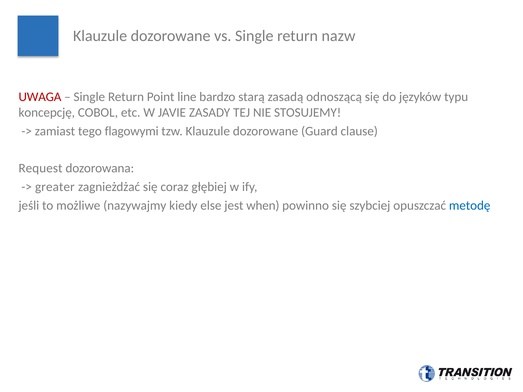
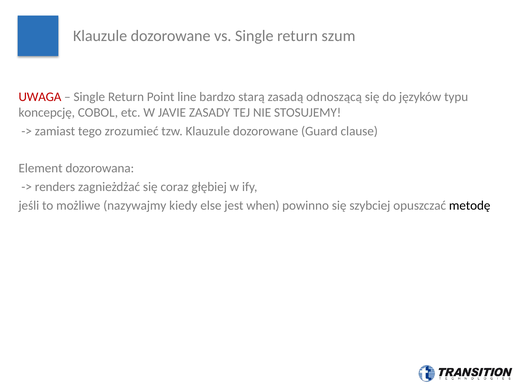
nazw: nazw -> szum (338, 36)
flagowymi: flagowymi -> zrozumieć (132, 131)
Request: Request -> Element (41, 168)
greater: greater -> renders (55, 187)
metodę colour: blue -> black (470, 206)
